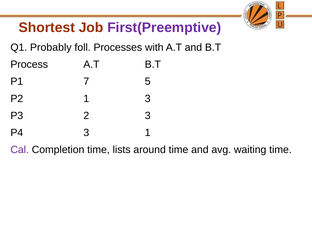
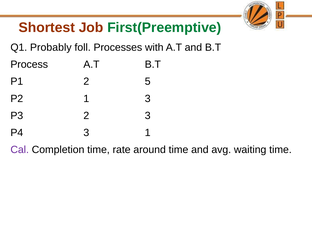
First(Preemptive colour: purple -> green (164, 28)
P1 7: 7 -> 2 (86, 82)
lists: lists -> rate (122, 150)
